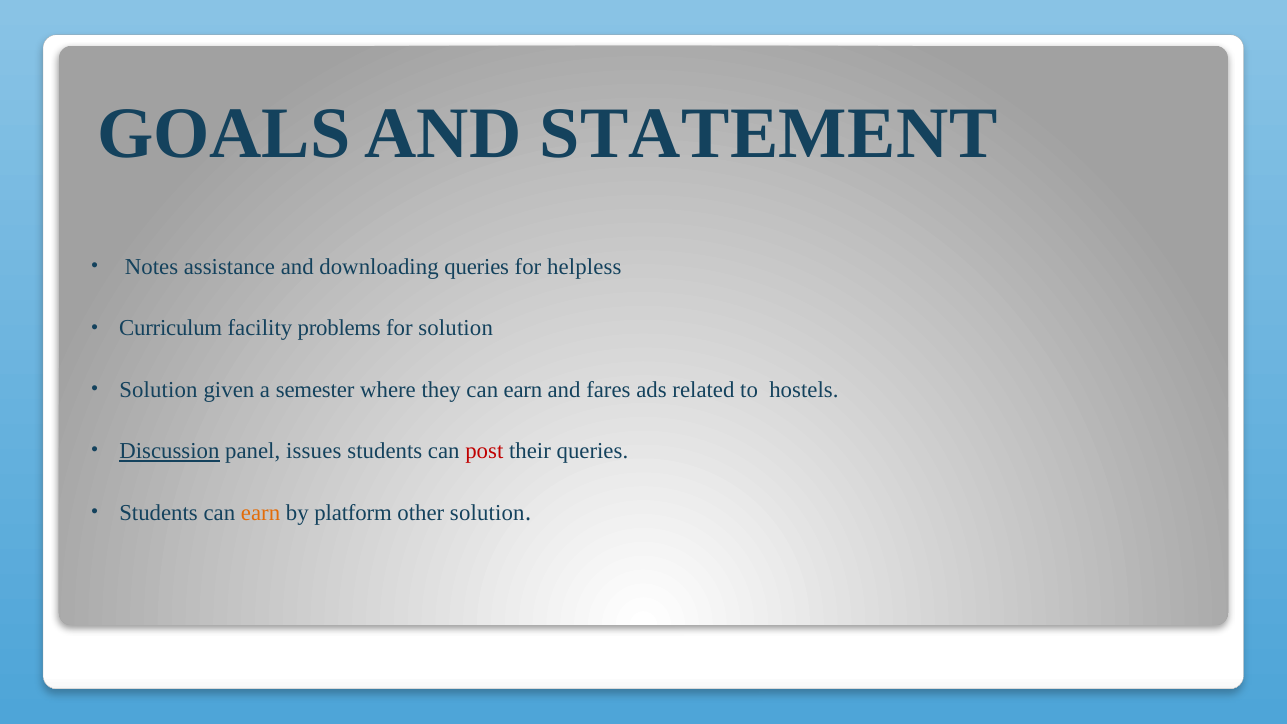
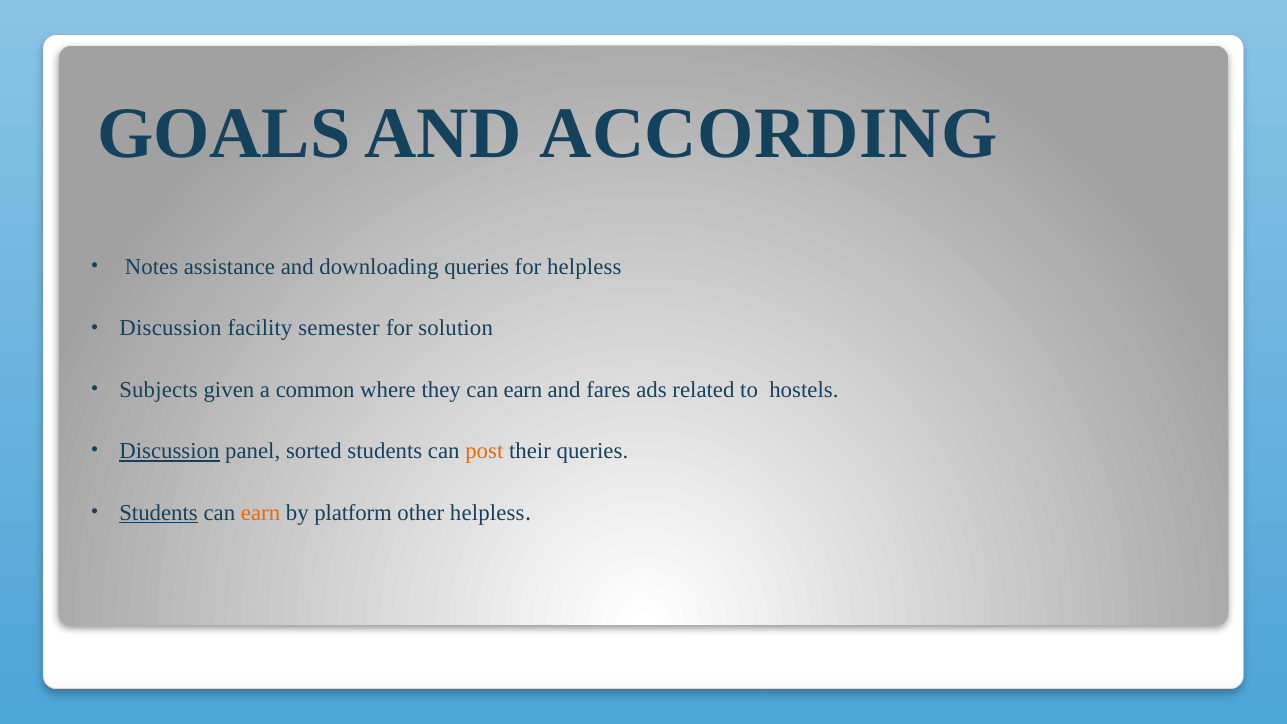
STATEMENT: STATEMENT -> ACCORDING (768, 134)
Curriculum: Curriculum -> Discussion (170, 328)
problems: problems -> semester (339, 328)
Solution: Solution -> Subjects (158, 390)
semester: semester -> common (315, 390)
issues: issues -> sorted (314, 451)
post colour: red -> orange (484, 451)
Students underline: none -> present (159, 512)
other solution: solution -> helpless (487, 512)
